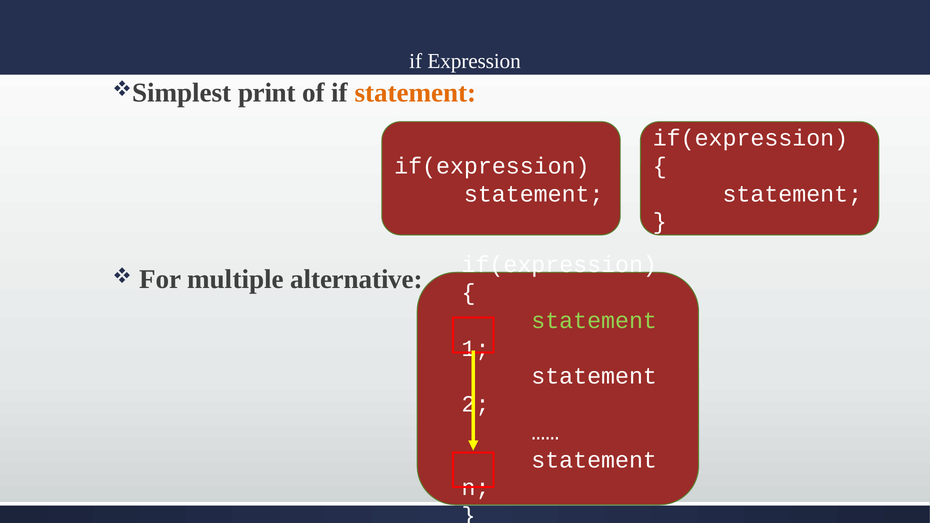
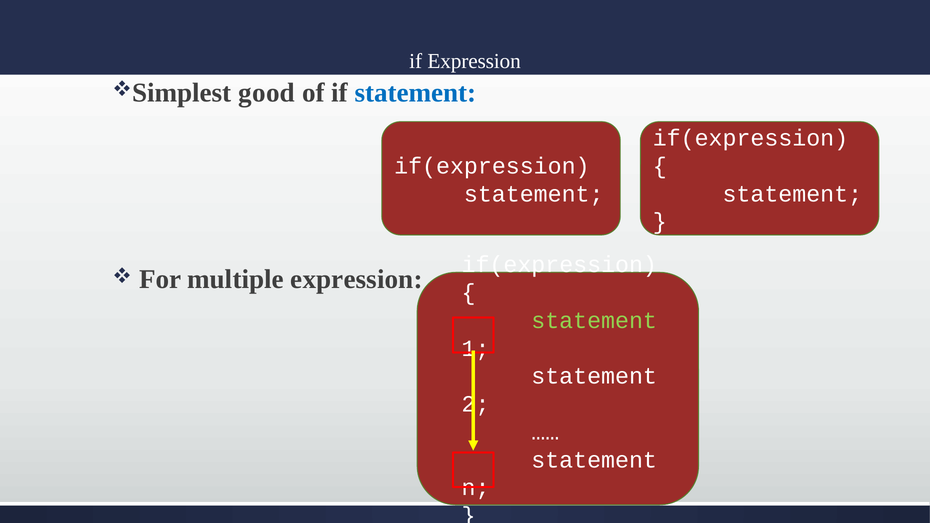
print: print -> good (267, 93)
statement colour: orange -> blue (416, 93)
multiple alternative: alternative -> expression (356, 279)
